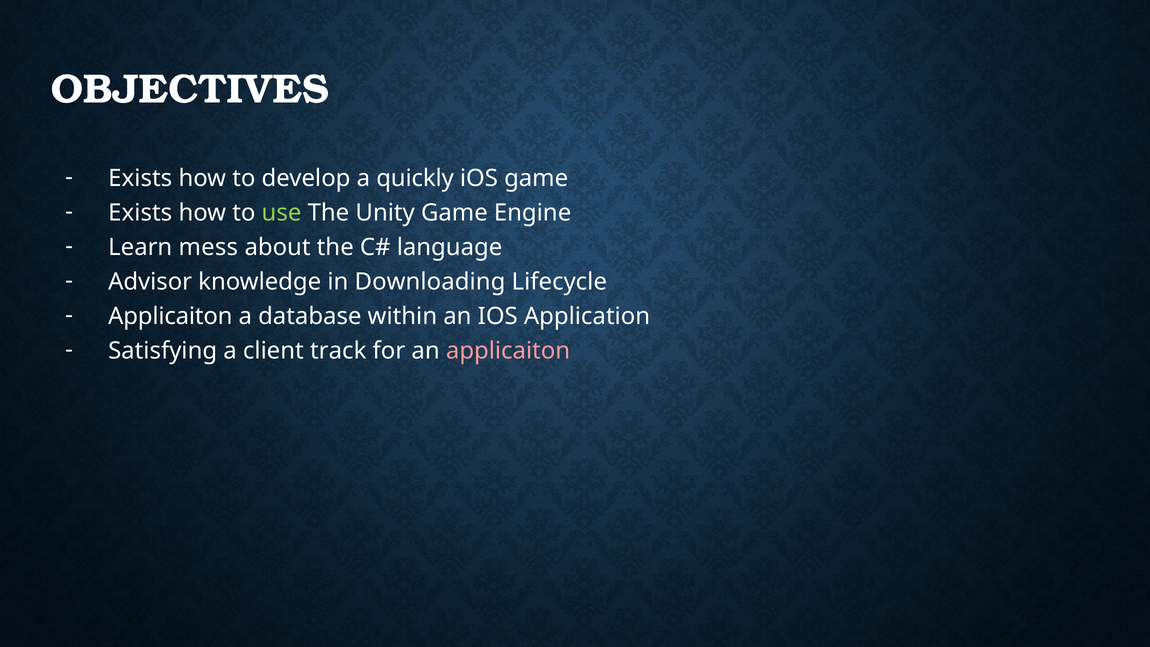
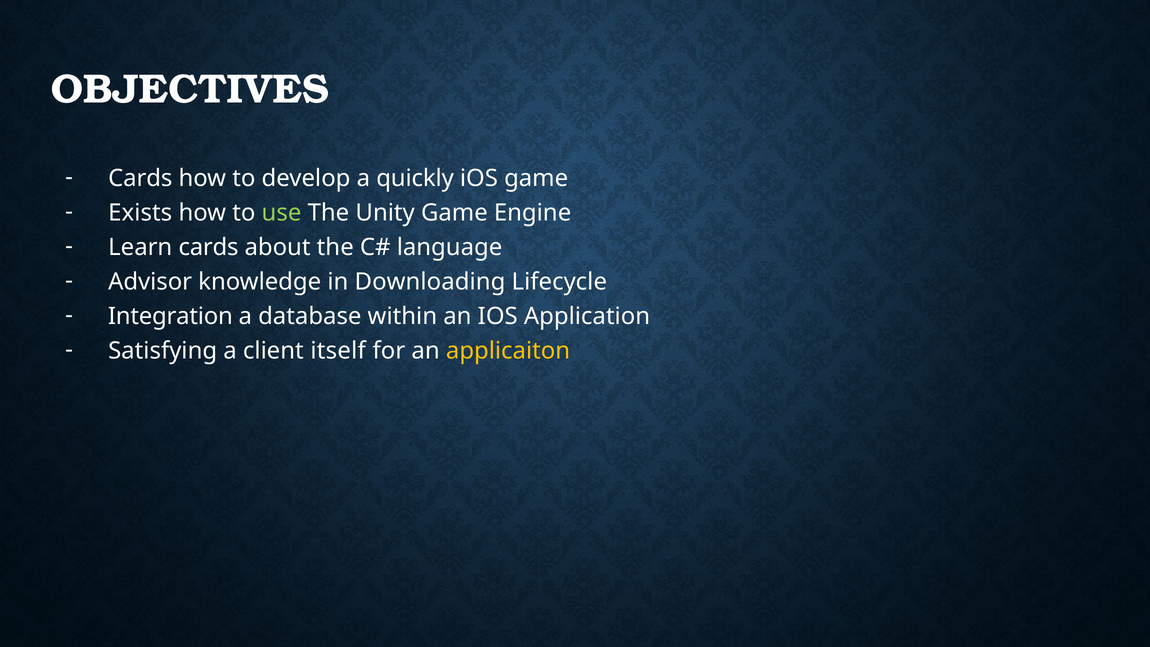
Exists: Exists -> Cards (140, 178)
Learn mess: mess -> cards (209, 247)
Applicaiton: Applicaiton -> Integration (170, 316)
track: track -> itself (338, 351)
applicaiton colour: pink -> yellow (508, 351)
